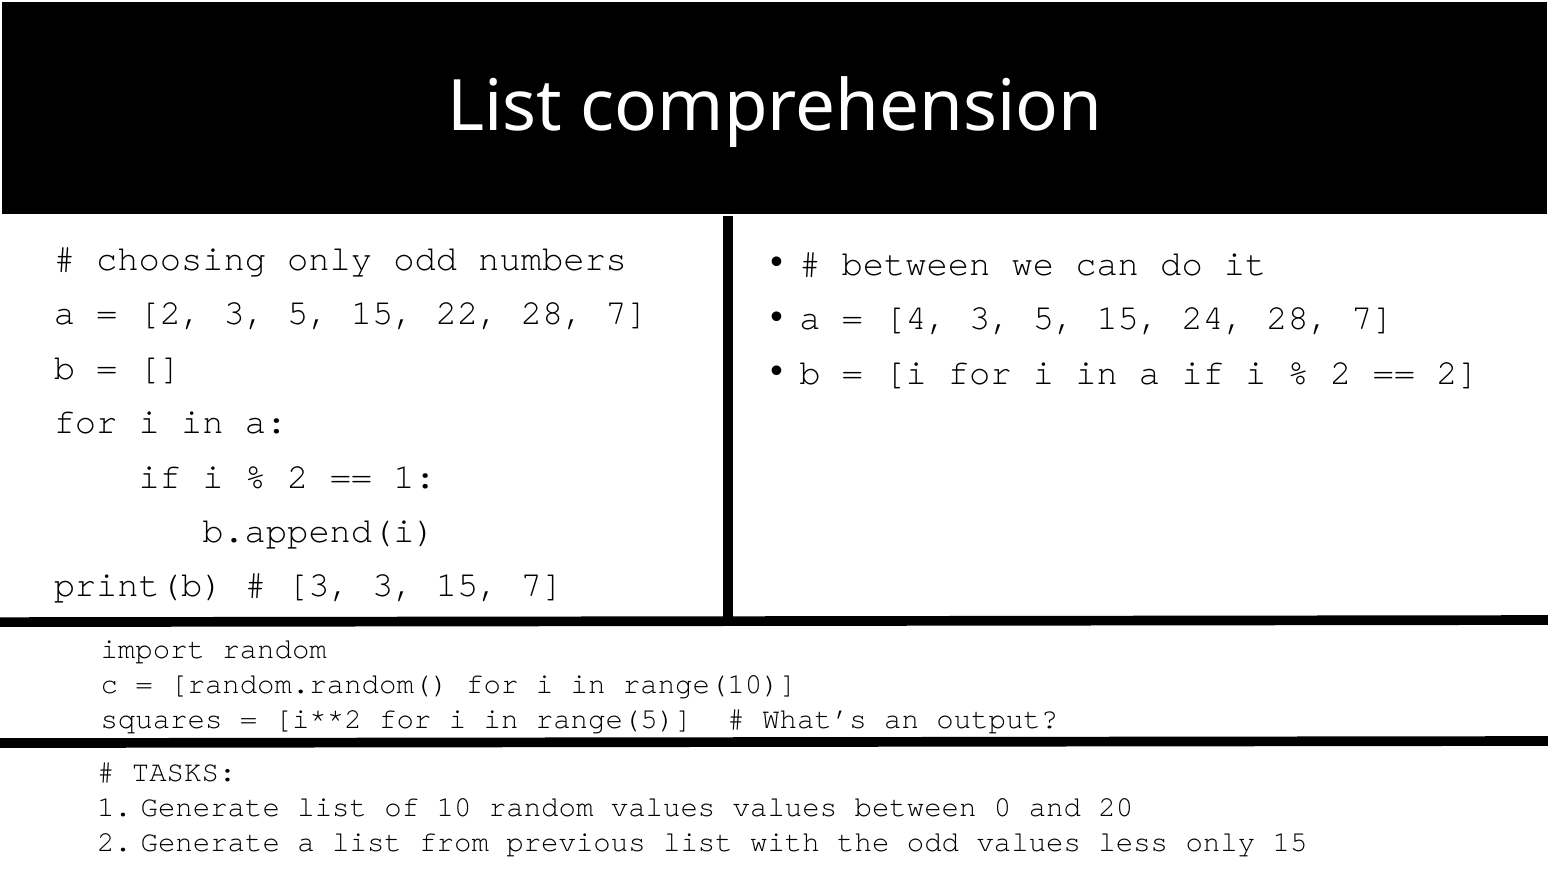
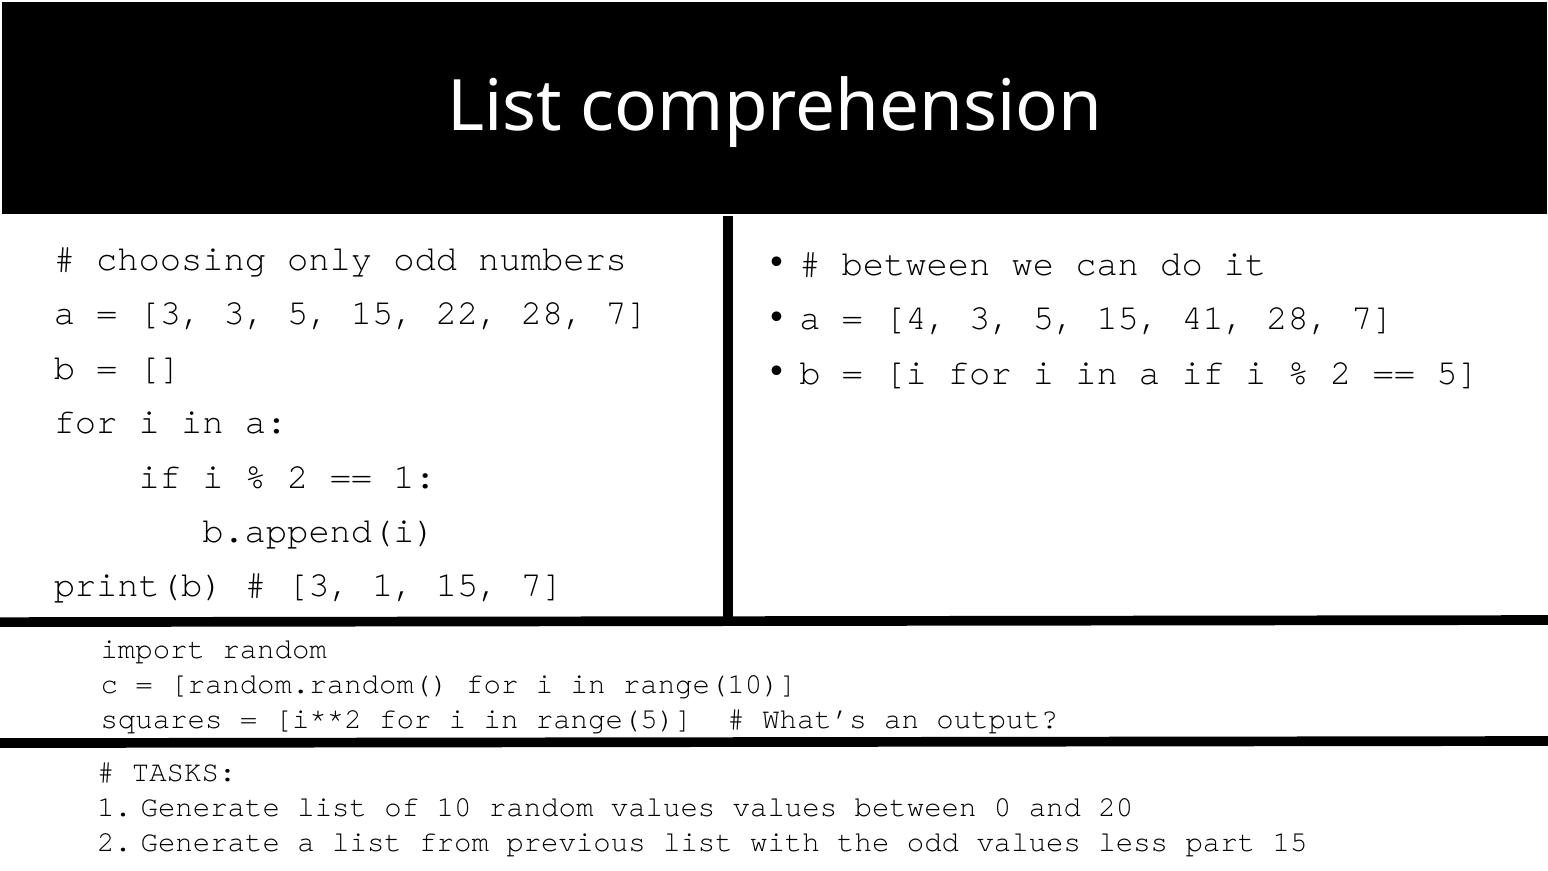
2: 2 -> 3 (170, 313)
24: 24 -> 41 (1213, 318)
2: 2 -> 5 (1458, 372)
3 3: 3 -> 1 (393, 585)
less only: only -> part (1220, 842)
